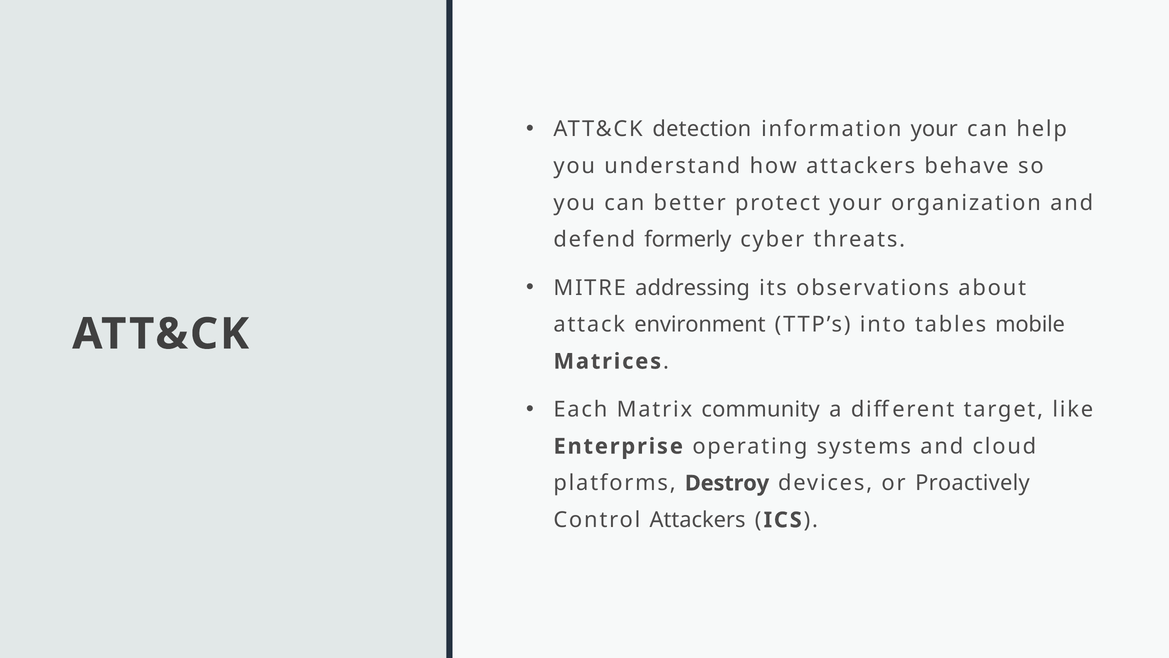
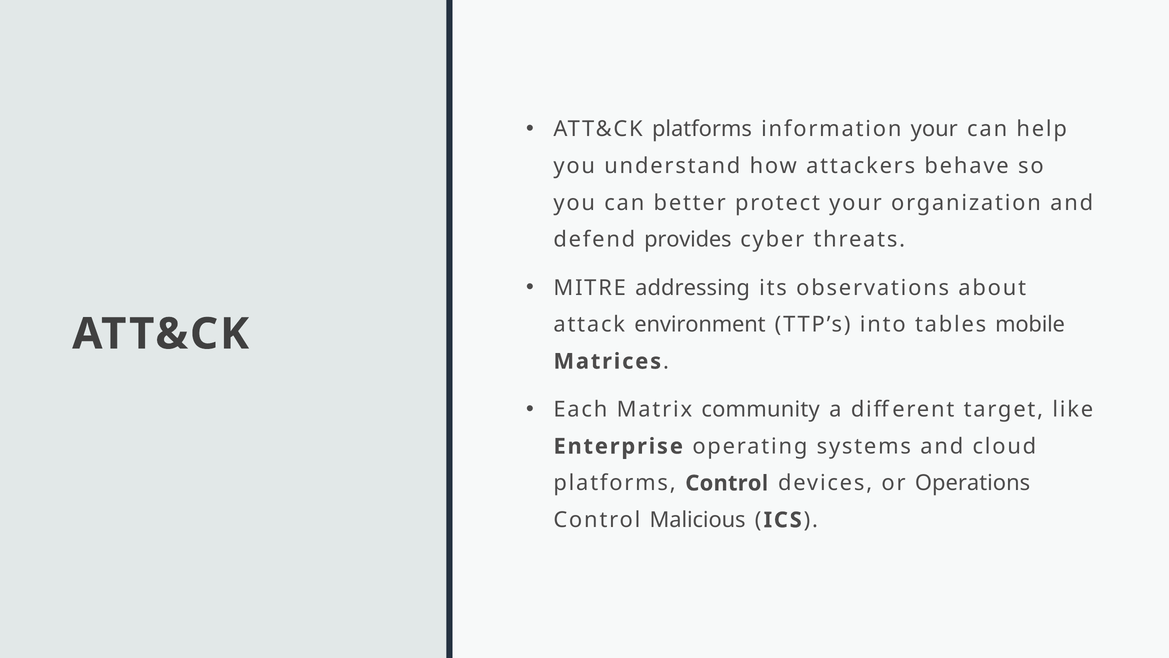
ATT&CK detection: detection -> platforms (702, 129)
formerly: formerly -> provides (688, 239)
platforms Destroy: Destroy -> Control (727, 483)
Proactively: Proactively -> Operations (973, 483)
Control Attackers: Attackers -> Malicious (698, 520)
